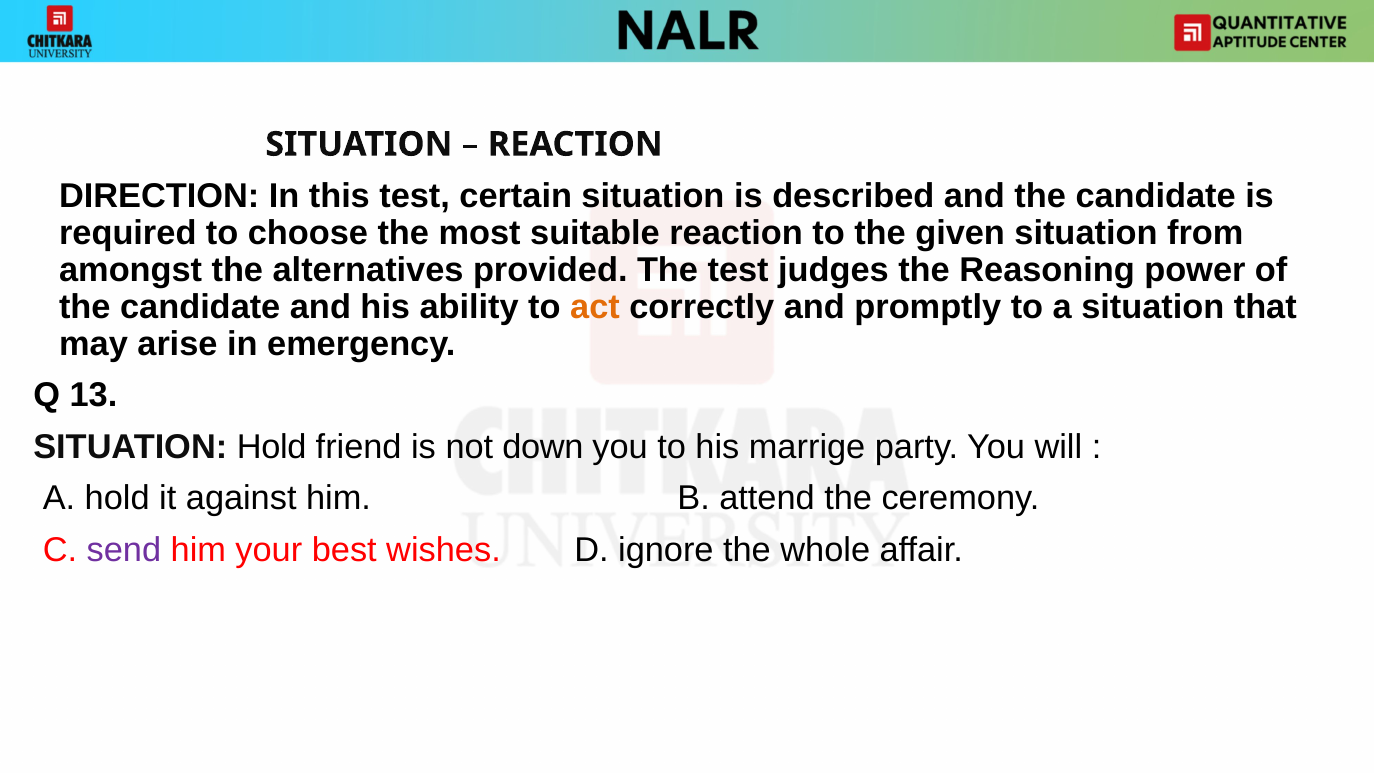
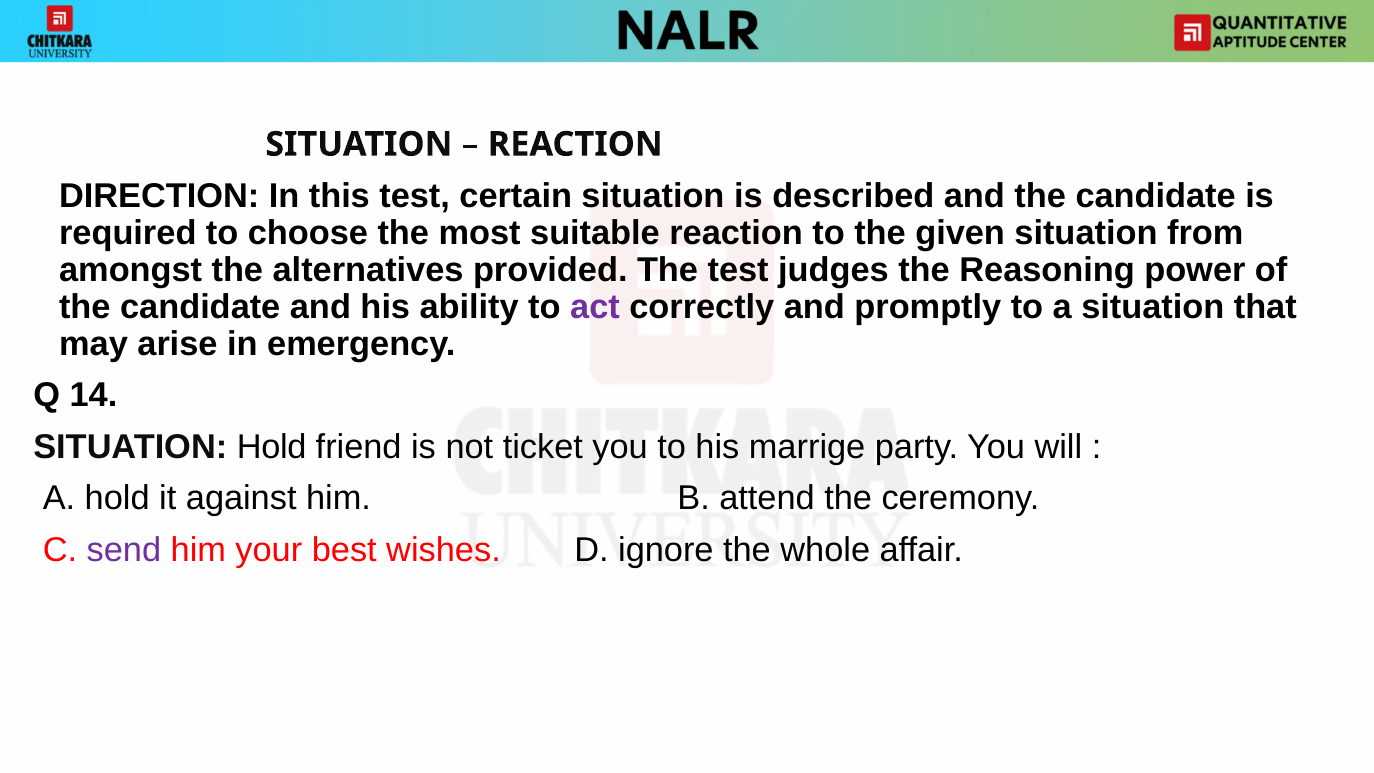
act colour: orange -> purple (595, 307)
13: 13 -> 14 (93, 395)
down: down -> ticket (543, 447)
